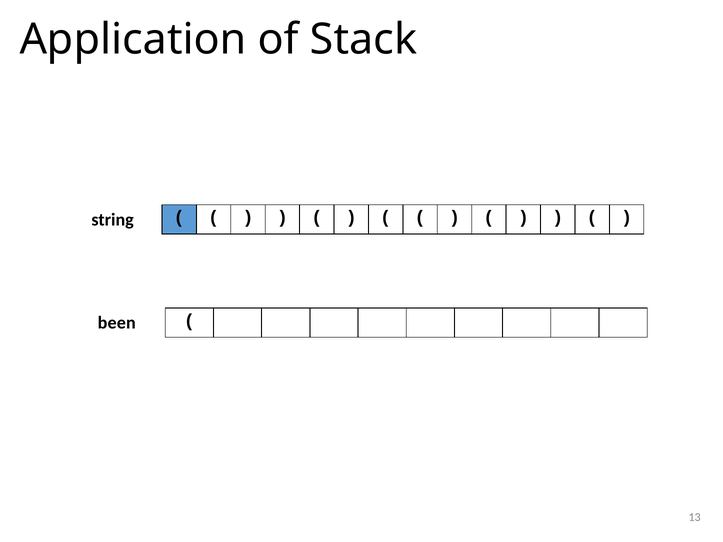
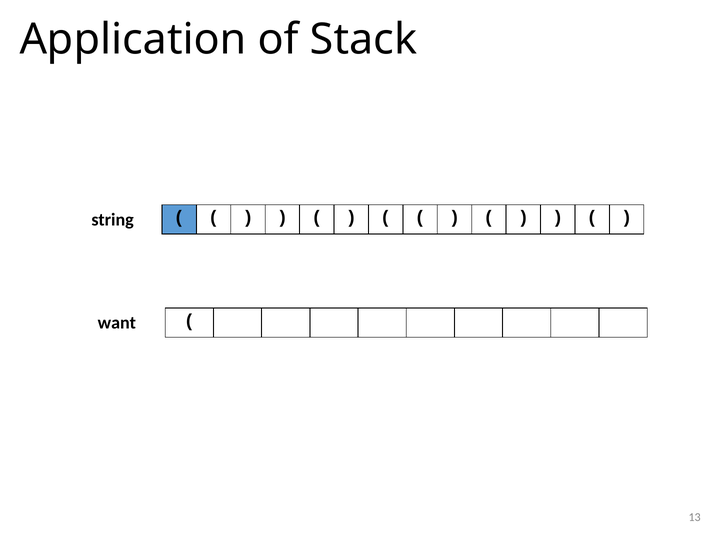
been: been -> want (117, 323)
